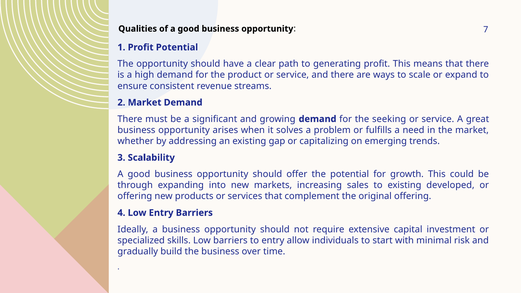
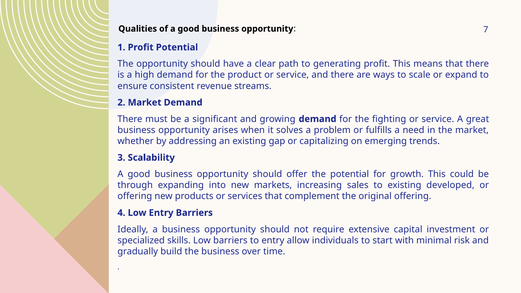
seeking: seeking -> fighting (389, 119)
